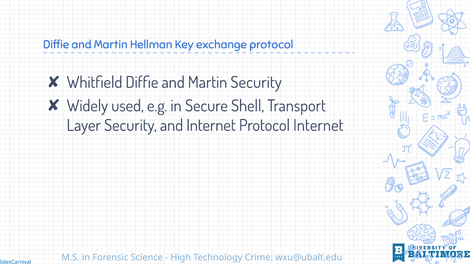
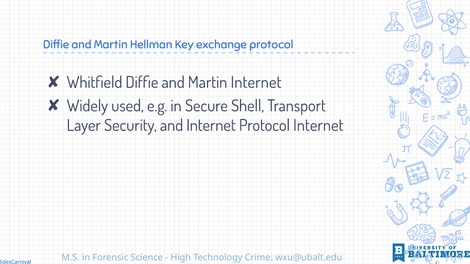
Martin Security: Security -> Internet (256, 83)
